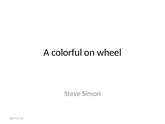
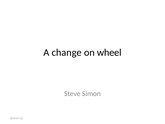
colorful: colorful -> change (67, 52)
